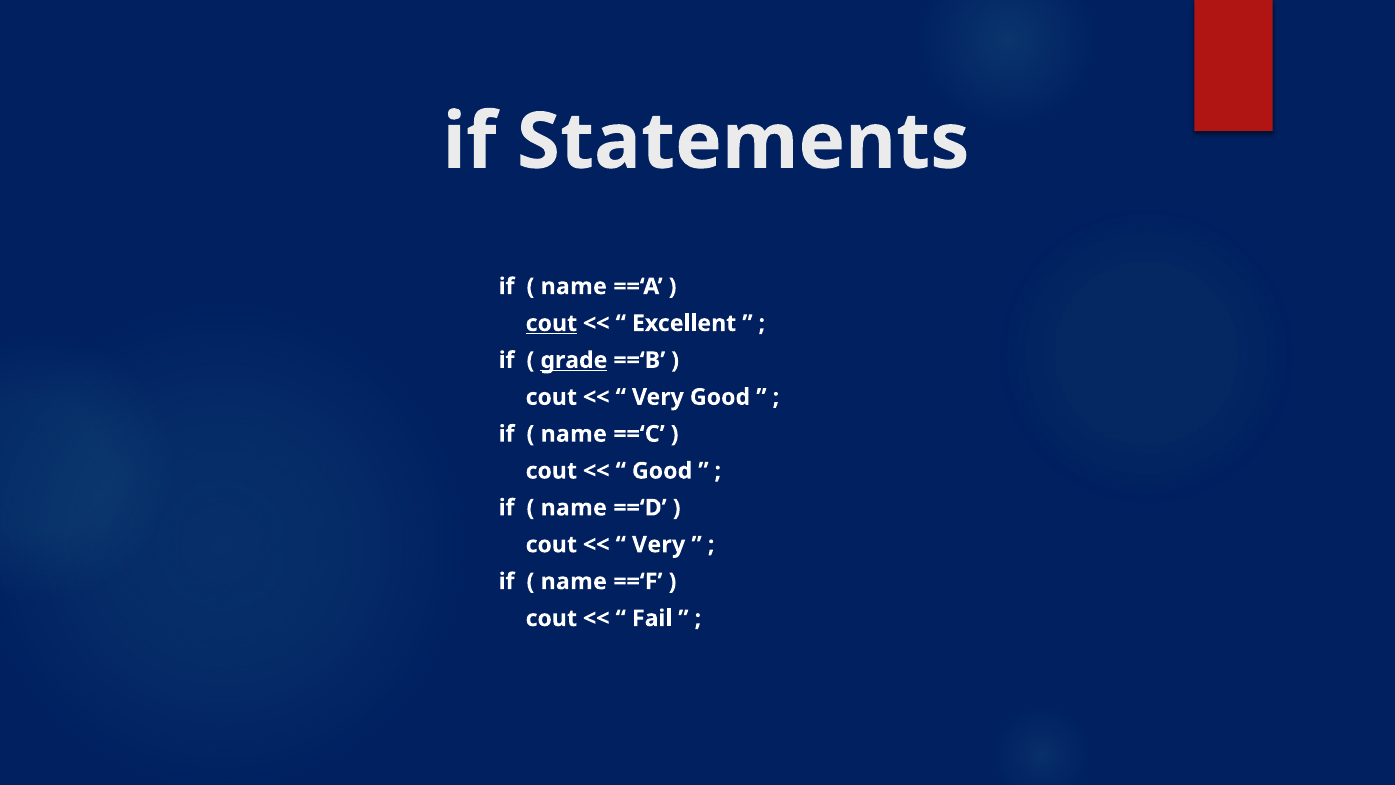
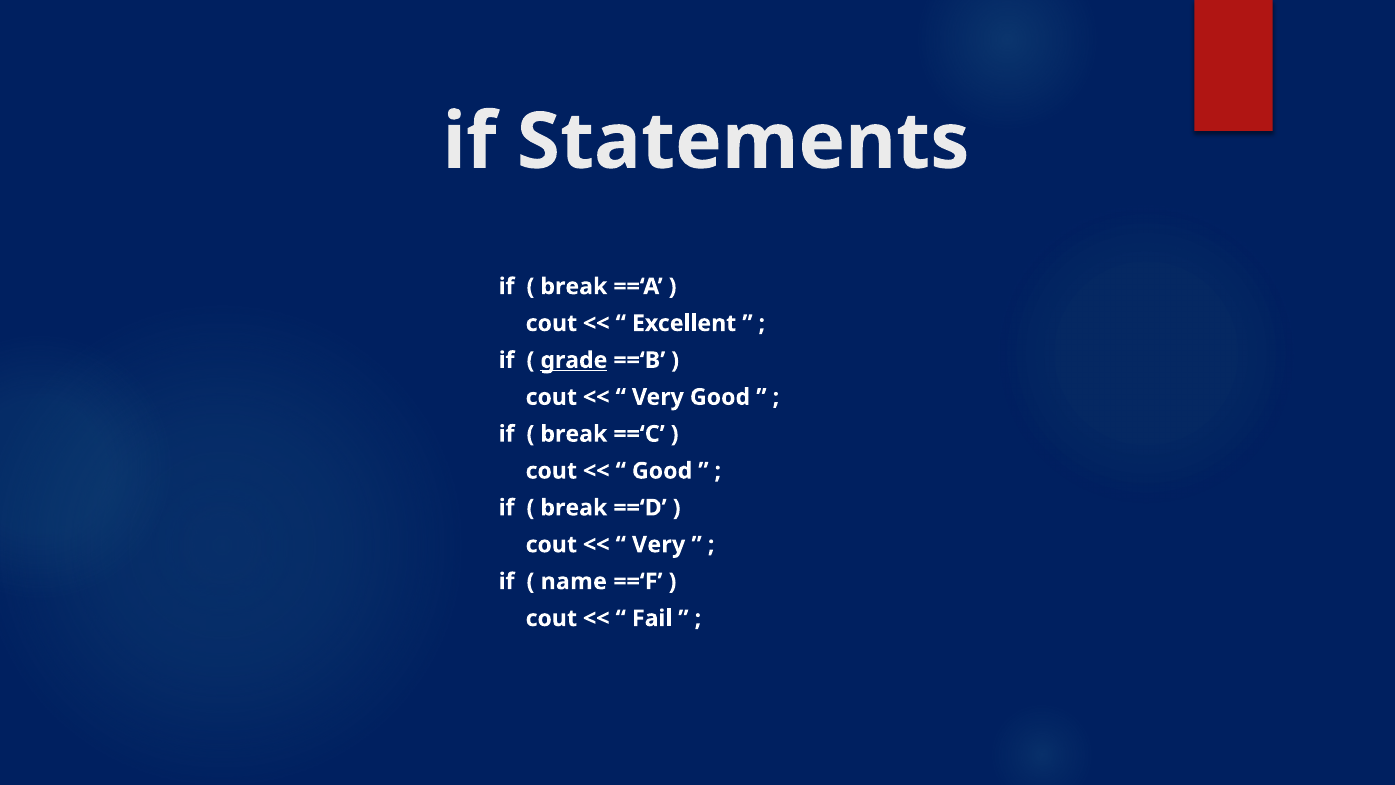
name: name -> break (574, 286)
cout underline: present -> none (551, 323)
name: name -> break (574, 434)
name: name -> break (574, 508)
